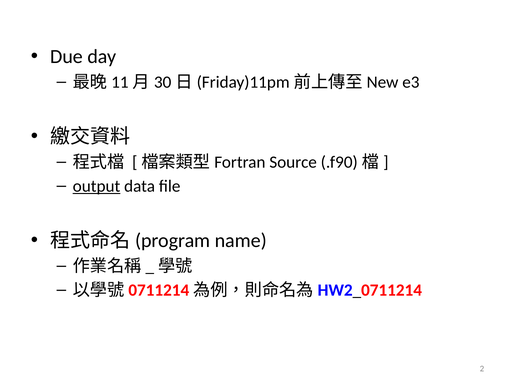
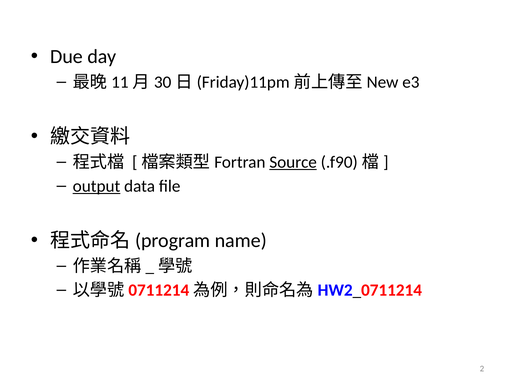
Source underline: none -> present (293, 162)
